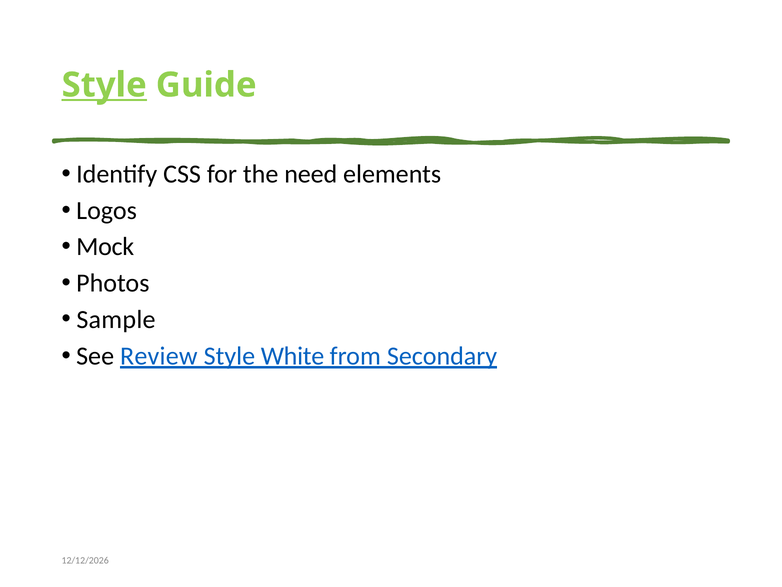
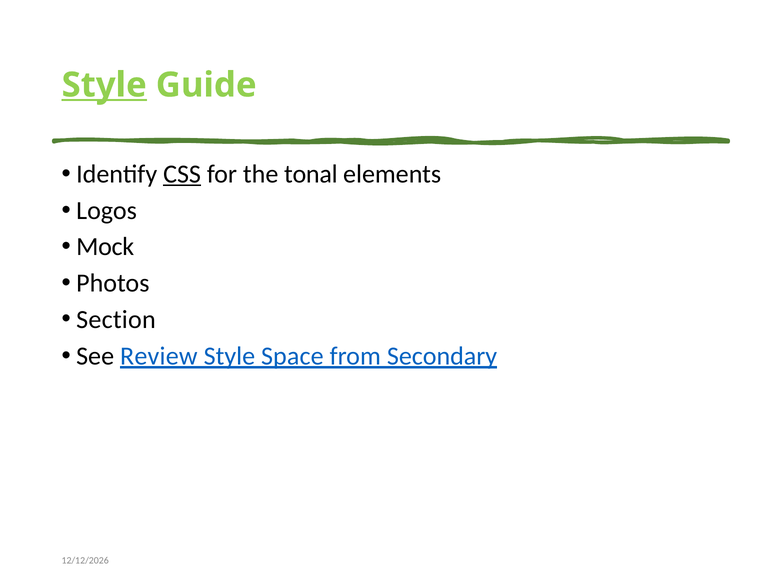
CSS underline: none -> present (182, 174)
need: need -> tonal (311, 174)
Sample: Sample -> Section (116, 319)
White: White -> Space (292, 356)
